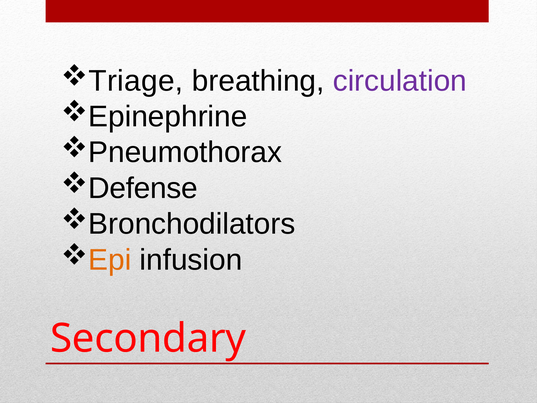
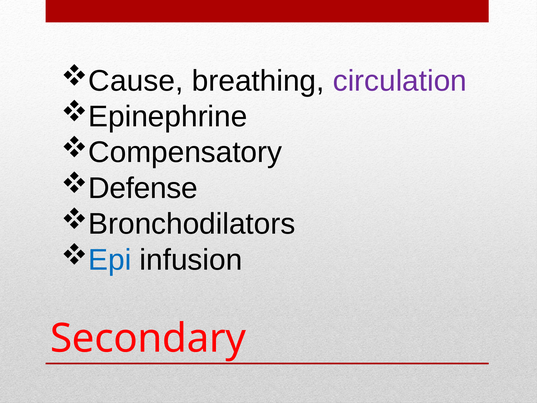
Triage: Triage -> Cause (136, 81)
Pneumothorax: Pneumothorax -> Compensatory (185, 152)
Epi colour: orange -> blue (110, 260)
